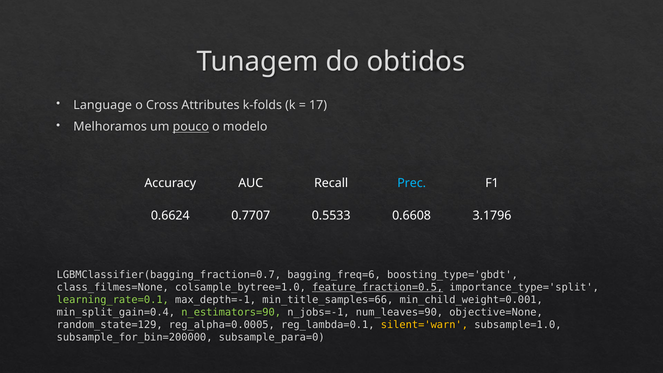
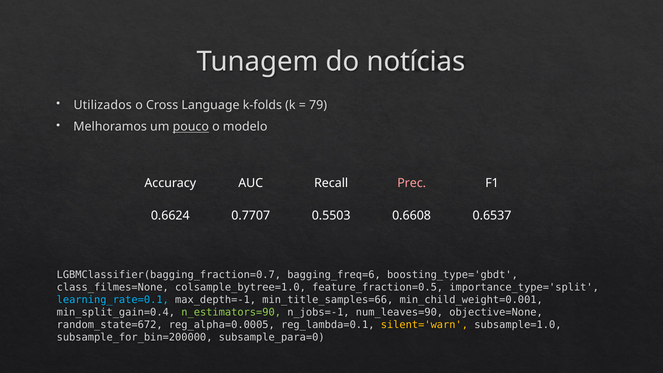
obtidos: obtidos -> notícias (416, 61)
Language: Language -> Utilizados (103, 105)
Attributes: Attributes -> Language (210, 105)
17: 17 -> 79 (318, 105)
Prec colour: light blue -> pink (412, 183)
0.5533: 0.5533 -> 0.5503 (331, 216)
3.1796: 3.1796 -> 0.6537 (492, 216)
feature_fraction=0.5 underline: present -> none (378, 287)
learning_rate=0.1 colour: light green -> light blue (113, 300)
random_state=129: random_state=129 -> random_state=672 (110, 325)
